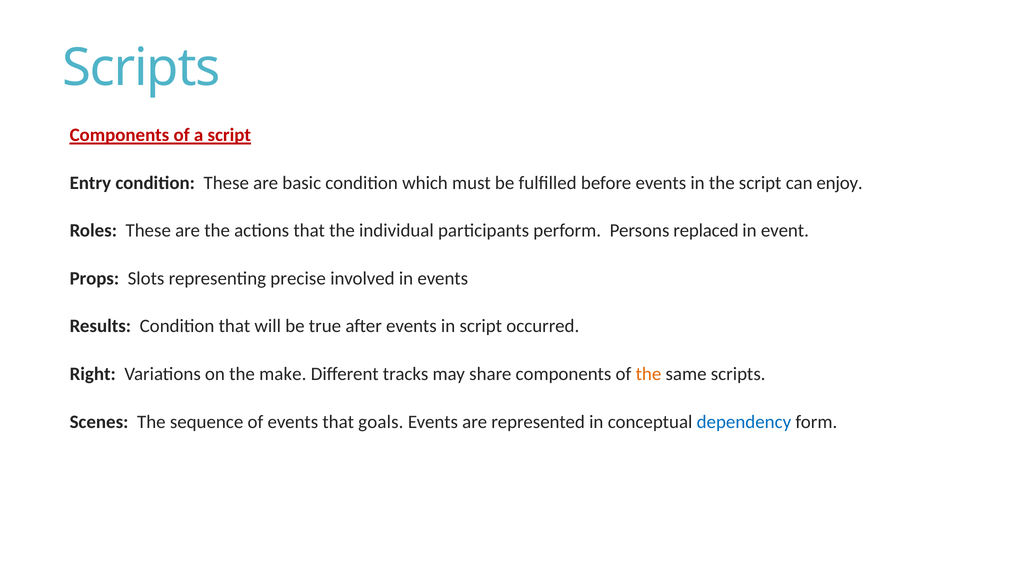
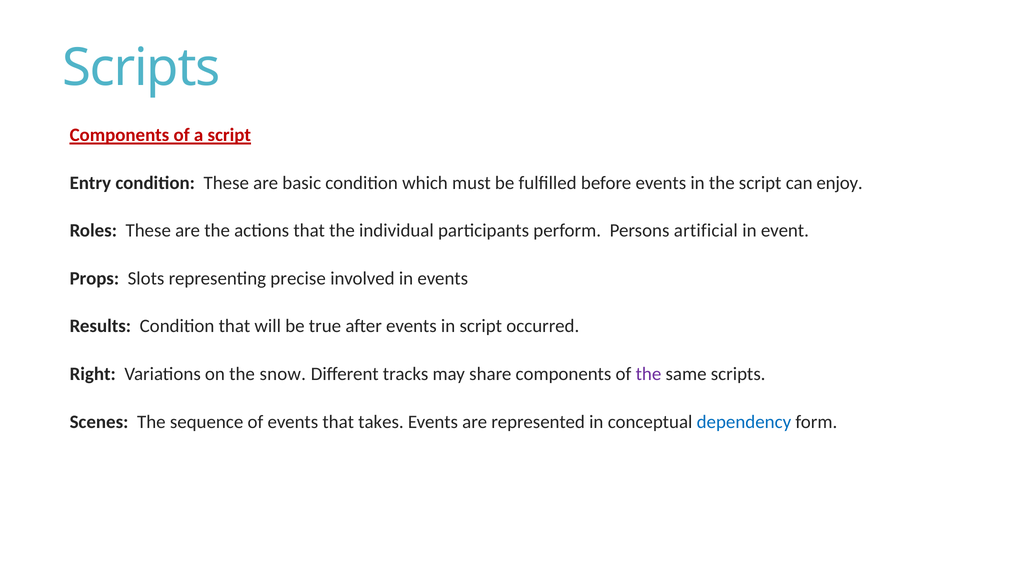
replaced: replaced -> artificial (706, 231)
make: make -> snow (283, 374)
the colour: orange -> purple (648, 374)
goals: goals -> takes (381, 422)
